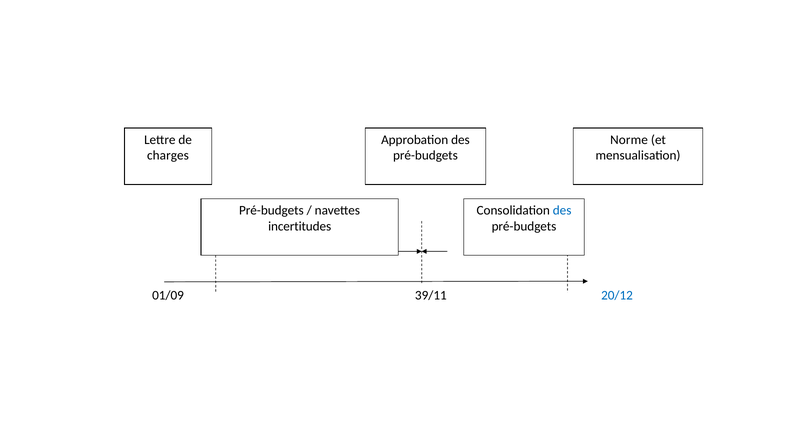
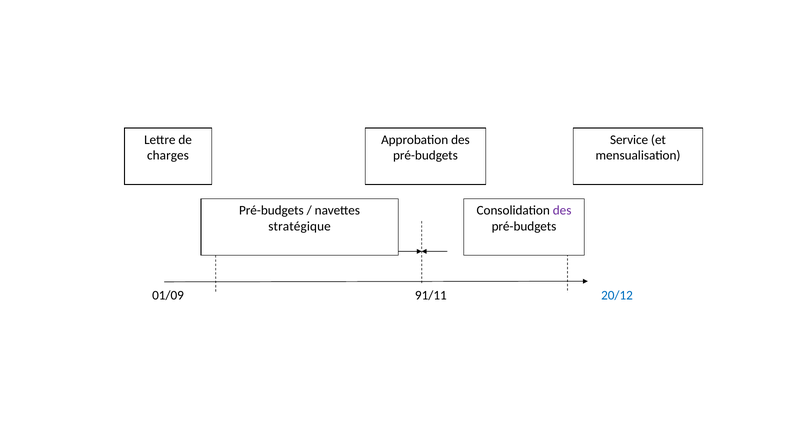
Norme: Norme -> Service (629, 140)
des colour: blue -> purple (562, 211)
incertitudes: incertitudes -> stratégique (300, 226)
39/11: 39/11 -> 91/11 (431, 296)
